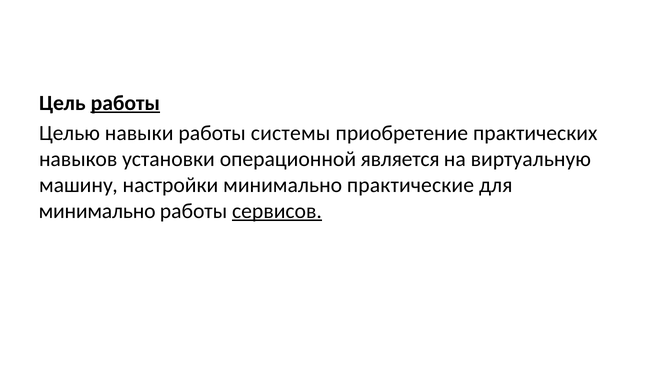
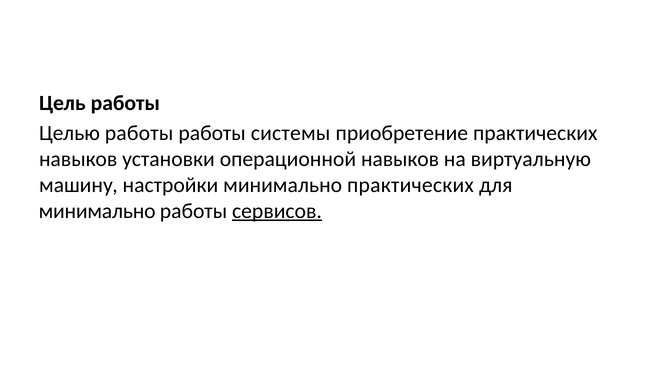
работы underline: present -> none (125, 103)
Целью навыки: навыки -> работы (139, 133)
операционной является: является -> навыков (400, 159)
минимально практические: практические -> практических (410, 185)
